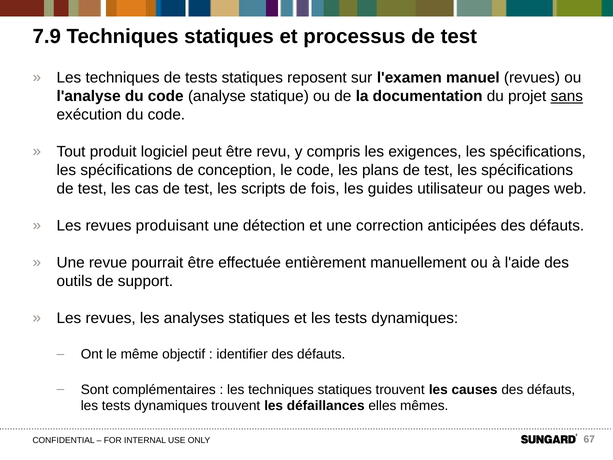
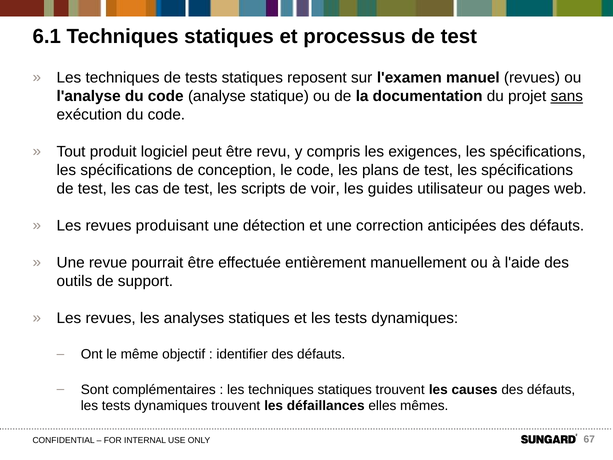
7.9: 7.9 -> 6.1 (47, 37)
fois: fois -> voir (325, 189)
